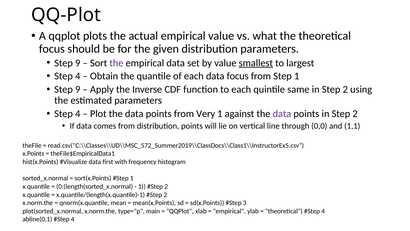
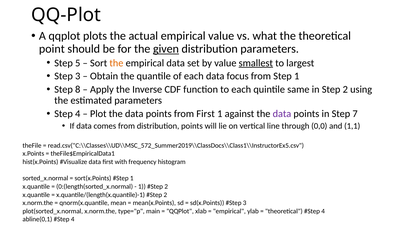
focus: focus -> point (52, 49)
given underline: none -> present (166, 49)
9: 9 -> 5 (78, 63)
the colour: purple -> orange (116, 63)
4: 4 -> 3 (78, 76)
9: 9 -> 8 (78, 89)
from Very: Very -> First (206, 114)
points in Step 2: 2 -> 7 (355, 114)
